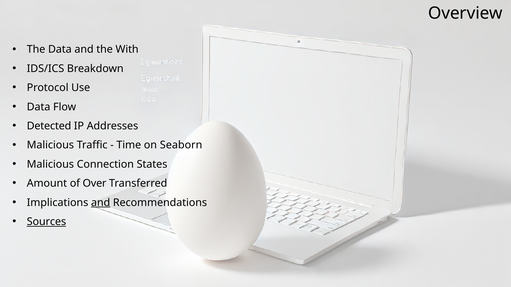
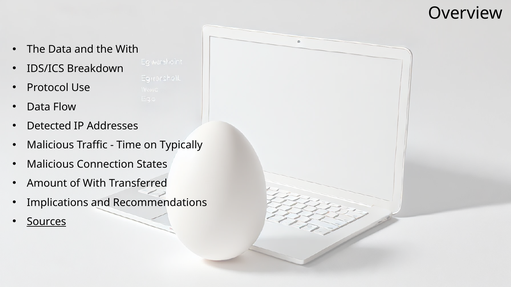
Seaborn: Seaborn -> Typically (181, 145)
of Over: Over -> With (94, 184)
and underline: present -> none (101, 203)
